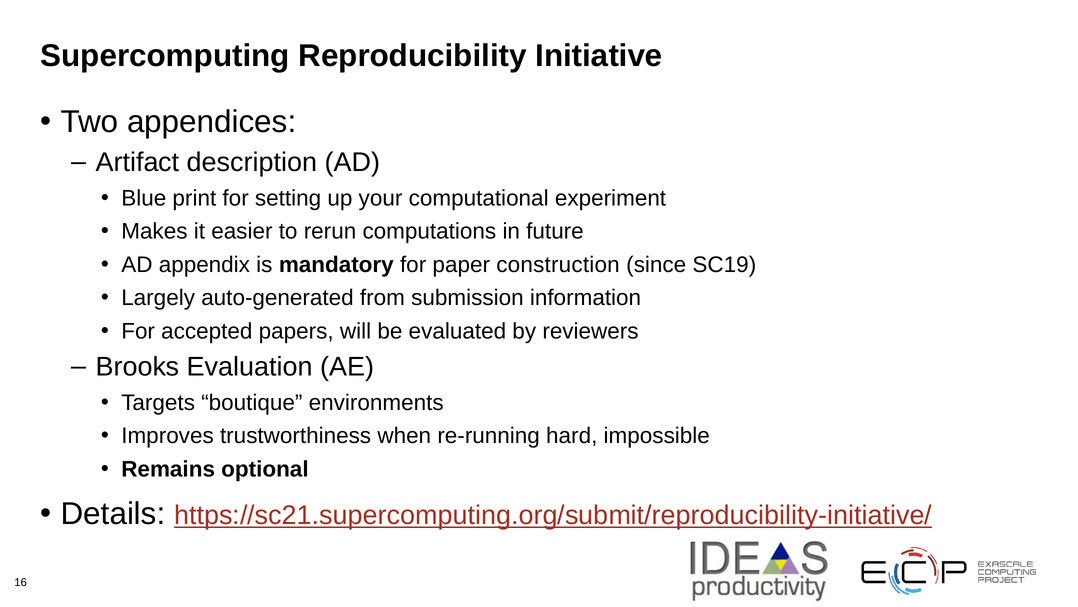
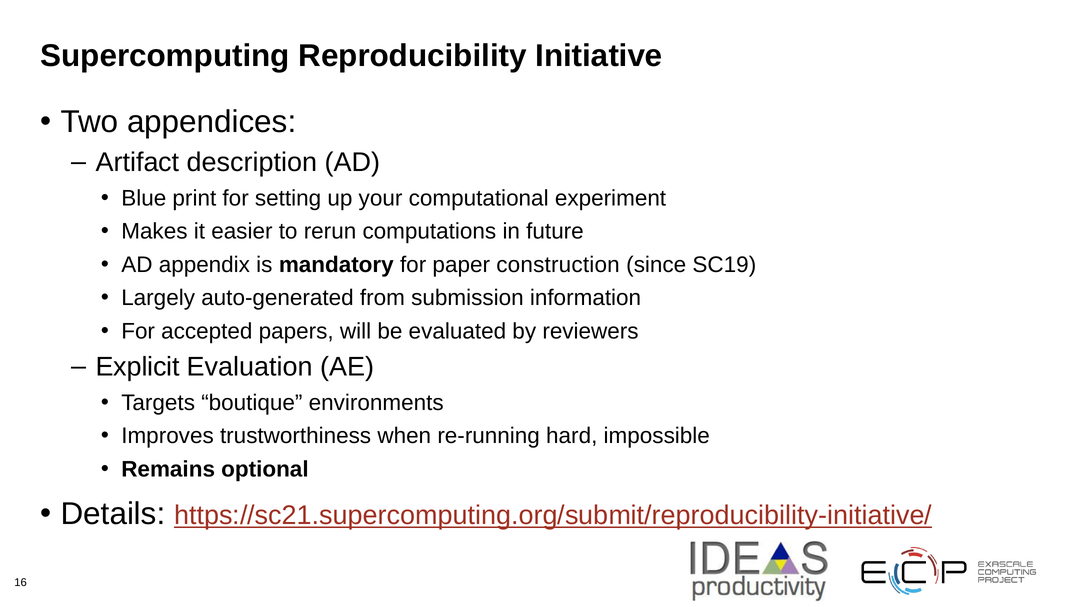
Brooks: Brooks -> Explicit (138, 367)
